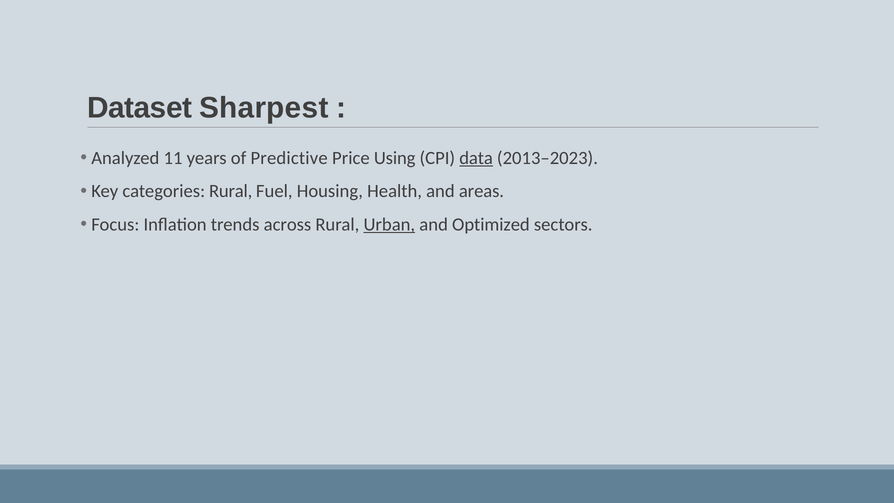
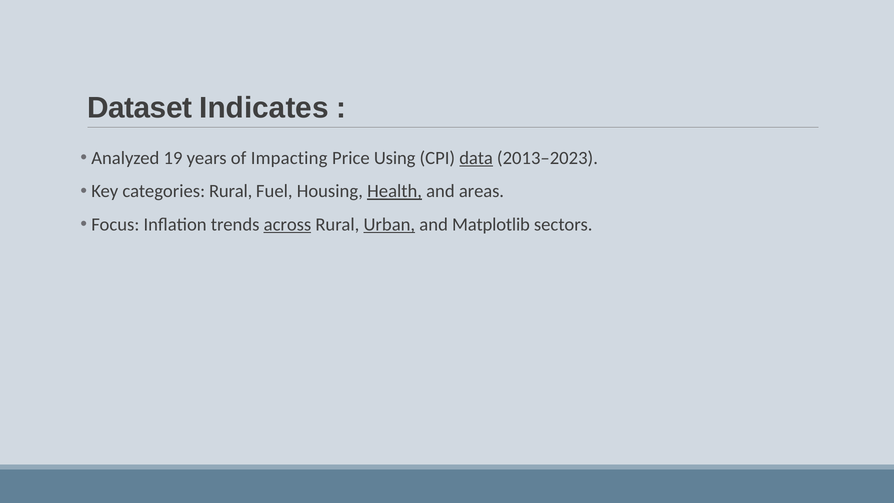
Sharpest: Sharpest -> Indicates (264, 108)
11: 11 -> 19 (173, 158)
Predictive: Predictive -> Impacting (289, 158)
Health underline: none -> present (395, 191)
across underline: none -> present (287, 224)
Optimized: Optimized -> Matplotlib (491, 224)
